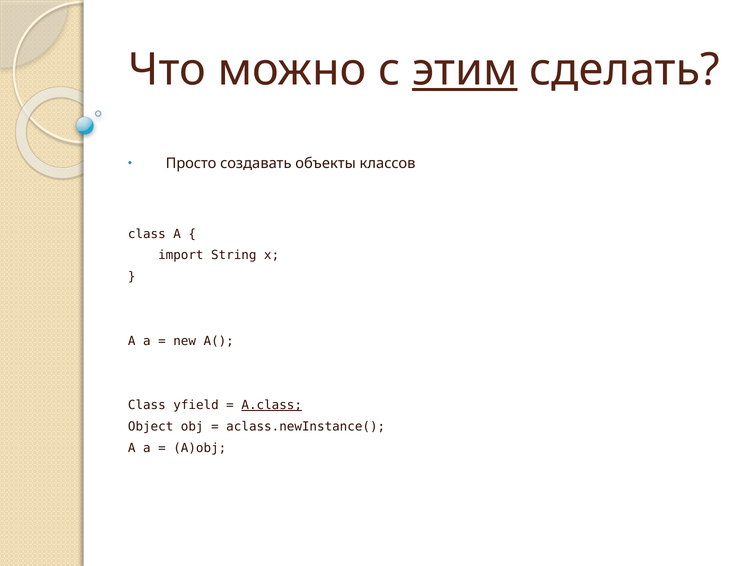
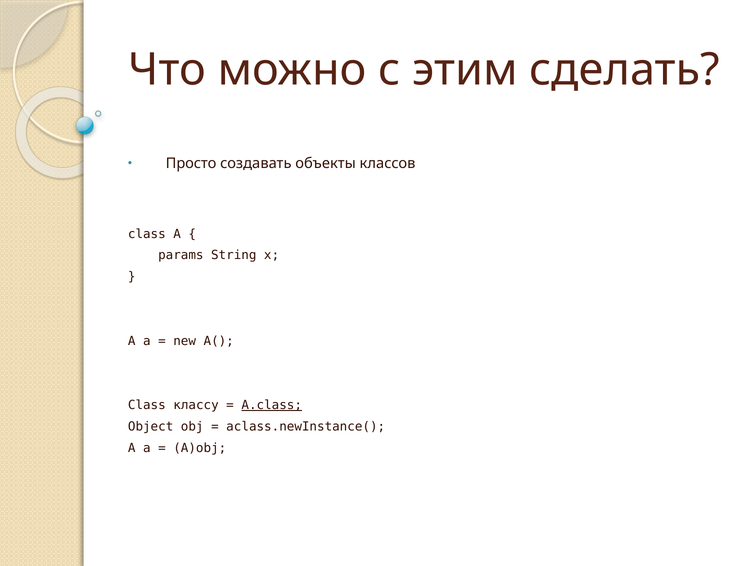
этим underline: present -> none (465, 70)
import: import -> params (181, 255)
yfield: yfield -> классу (196, 405)
